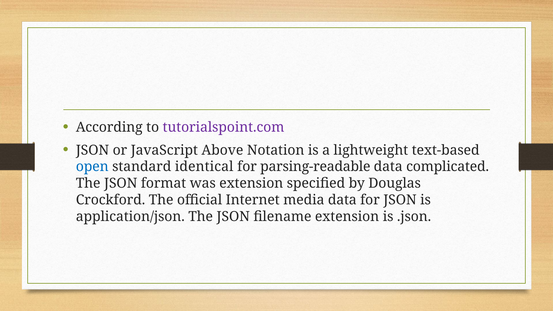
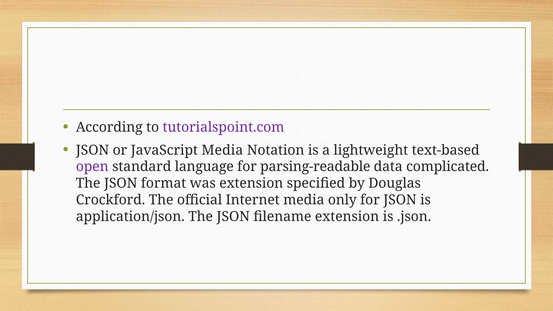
JavaScript Above: Above -> Media (222, 150)
open colour: blue -> purple (92, 167)
identical: identical -> language (204, 167)
media data: data -> only (342, 200)
